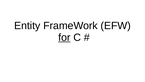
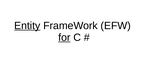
Entity underline: none -> present (27, 26)
